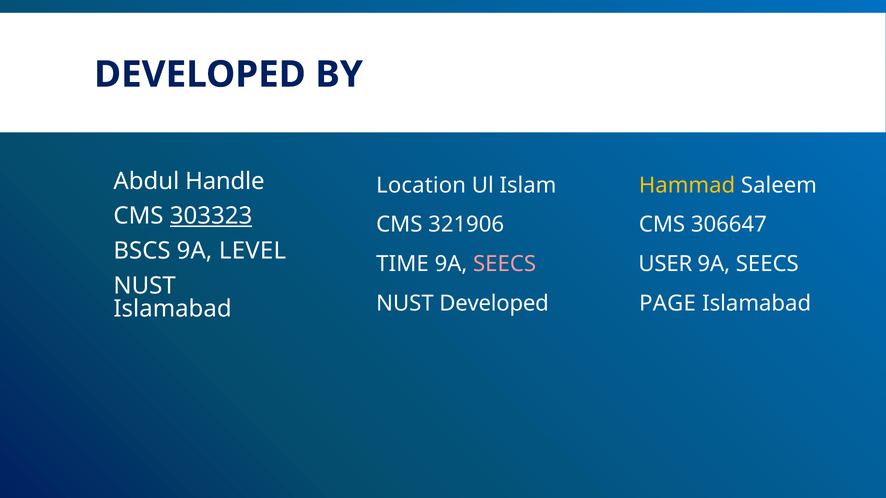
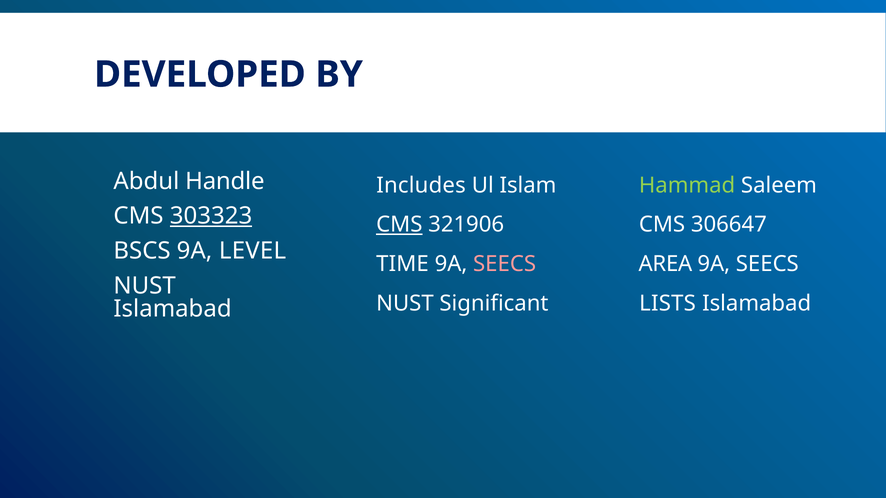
Location: Location -> Includes (421, 185)
Hammad colour: yellow -> light green (687, 185)
CMS underline: none -> present (399, 225)
USER: USER -> AREA (665, 264)
NUST Developed: Developed -> Significant (494, 304)
PAGE: PAGE -> LISTS (668, 304)
